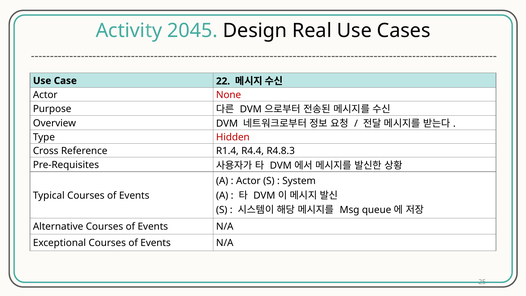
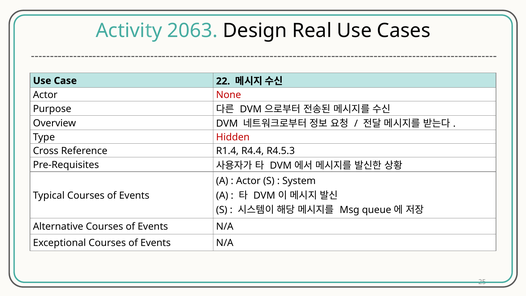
2045: 2045 -> 2063 (193, 31)
R4.8.3: R4.8.3 -> R4.5.3 (281, 151)
